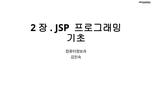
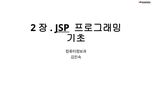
JSP underline: none -> present (62, 28)
